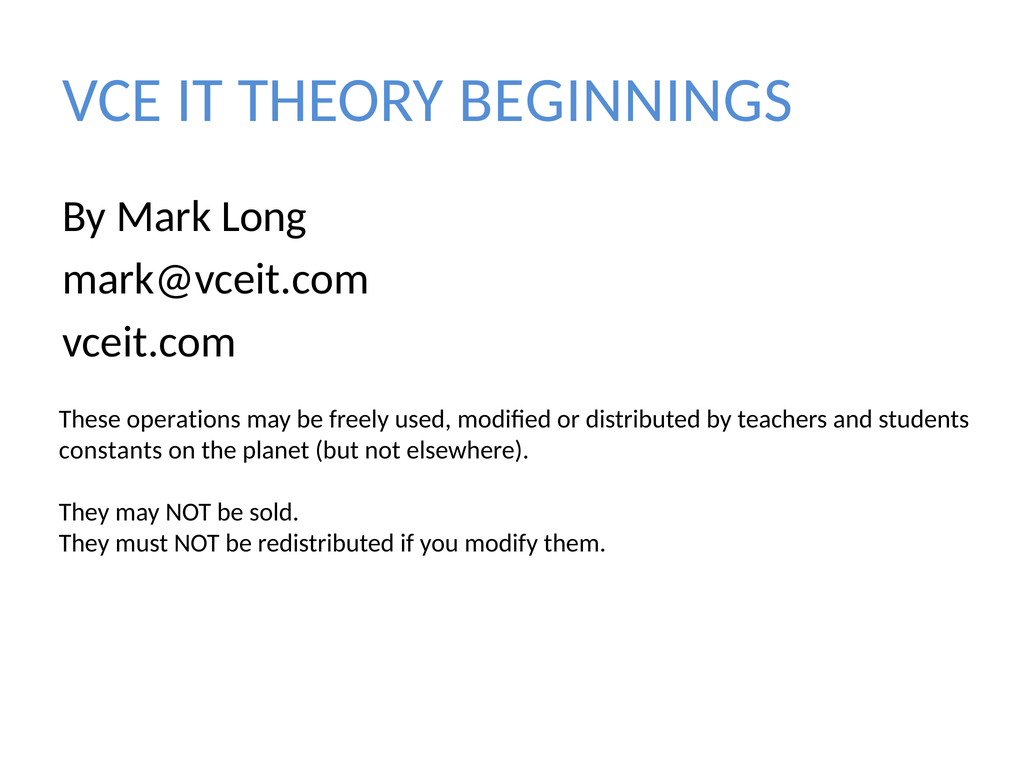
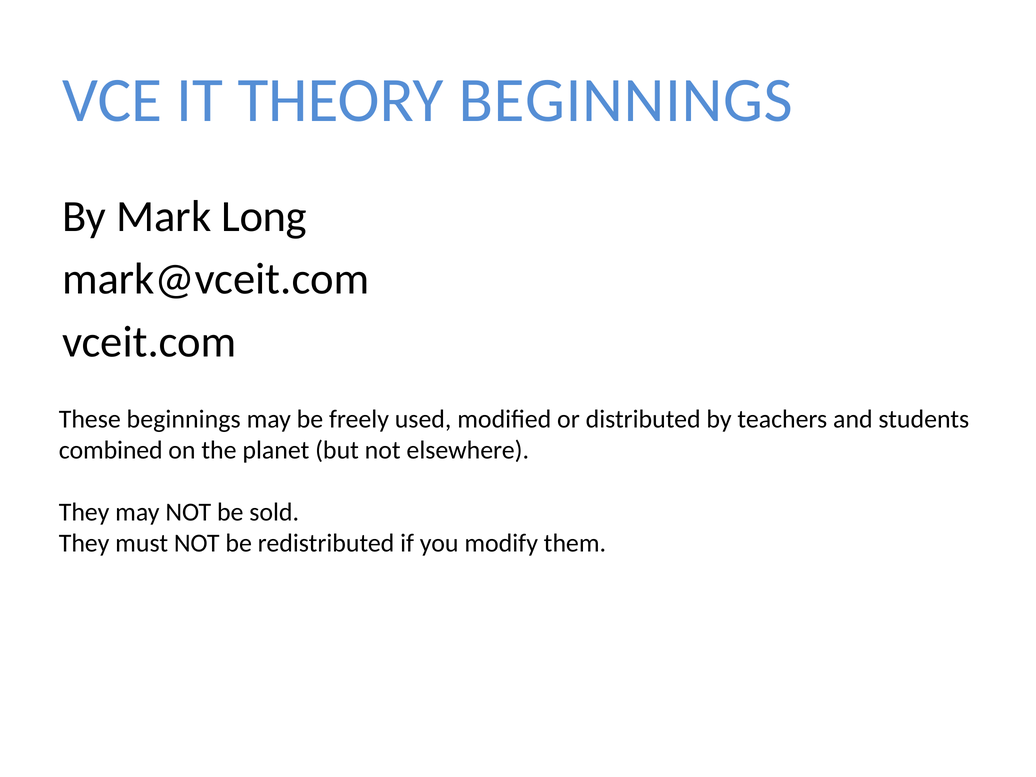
These operations: operations -> beginnings (184, 419)
constants: constants -> combined (111, 450)
